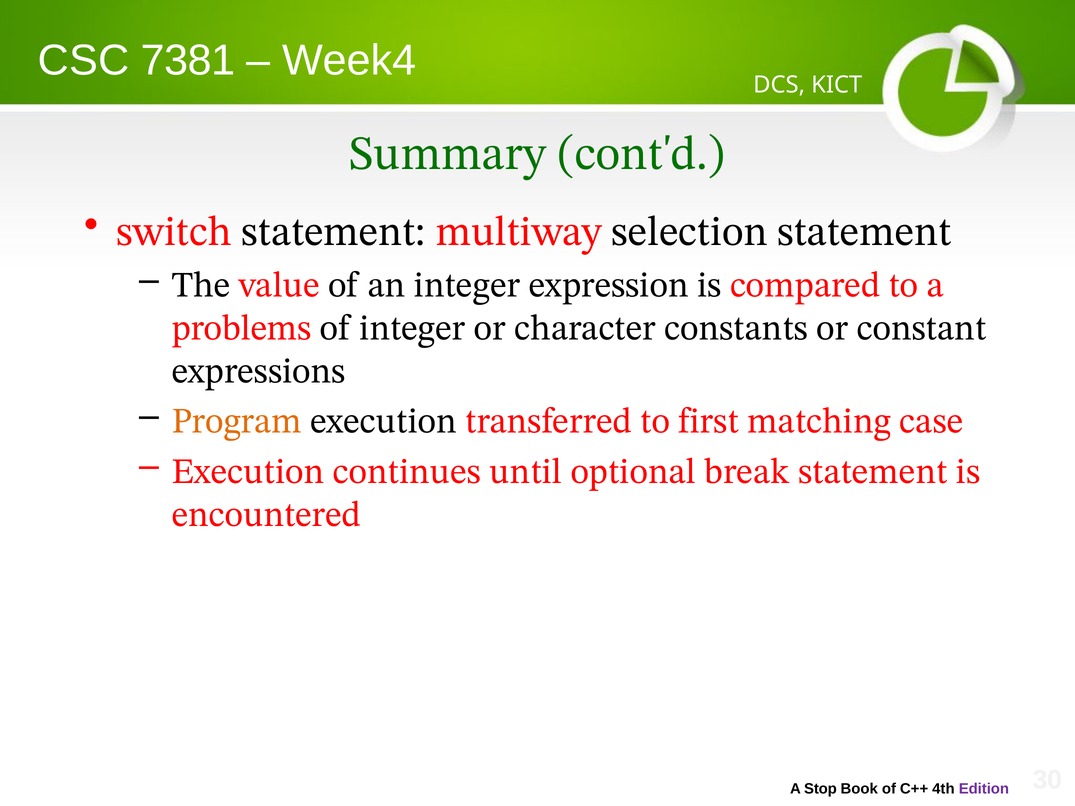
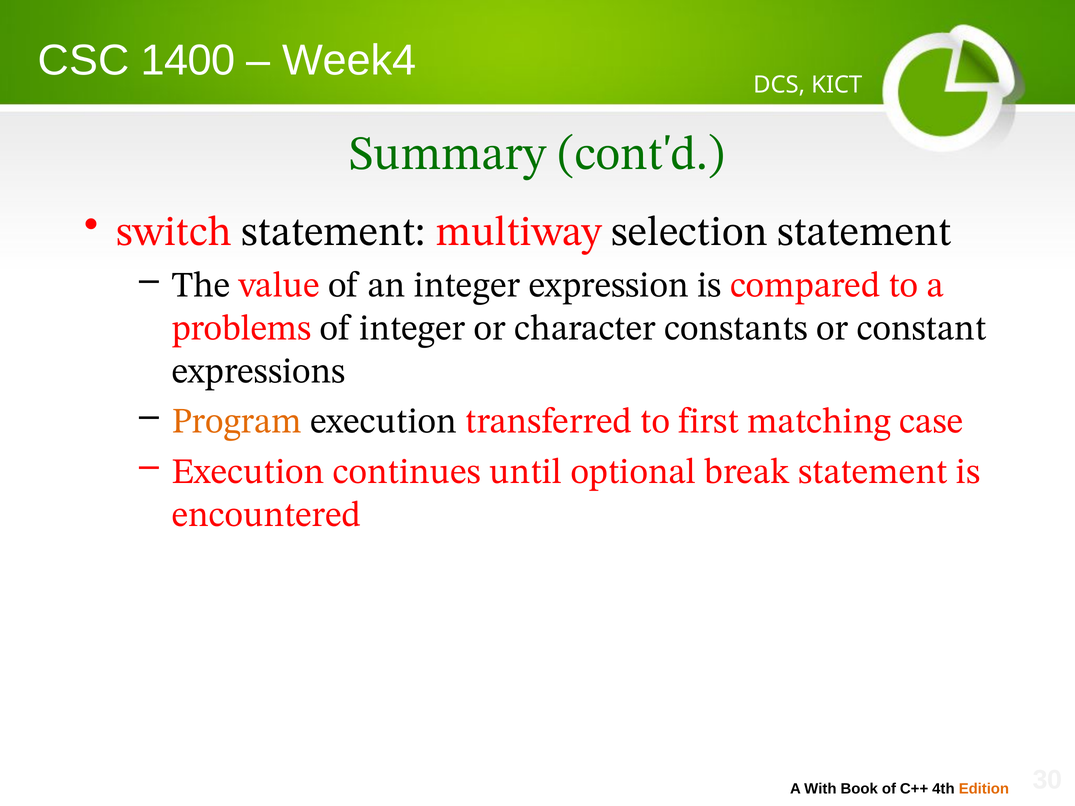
7381: 7381 -> 1400 (188, 61)
Stop: Stop -> With (820, 789)
Edition colour: purple -> orange (984, 789)
